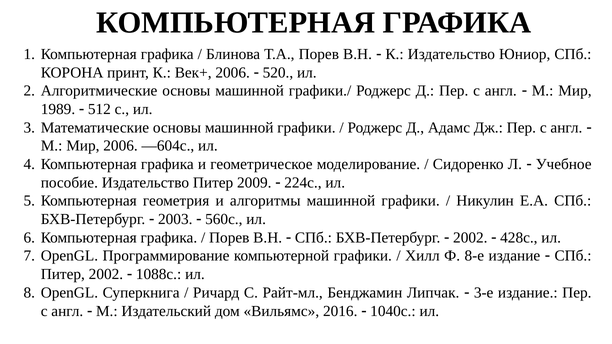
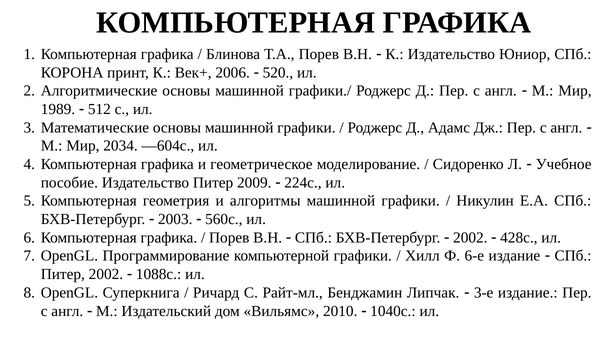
Мир 2006: 2006 -> 2034 (121, 146)
8-е: 8-е -> 6-е (474, 256)
2016: 2016 -> 2010 (340, 311)
